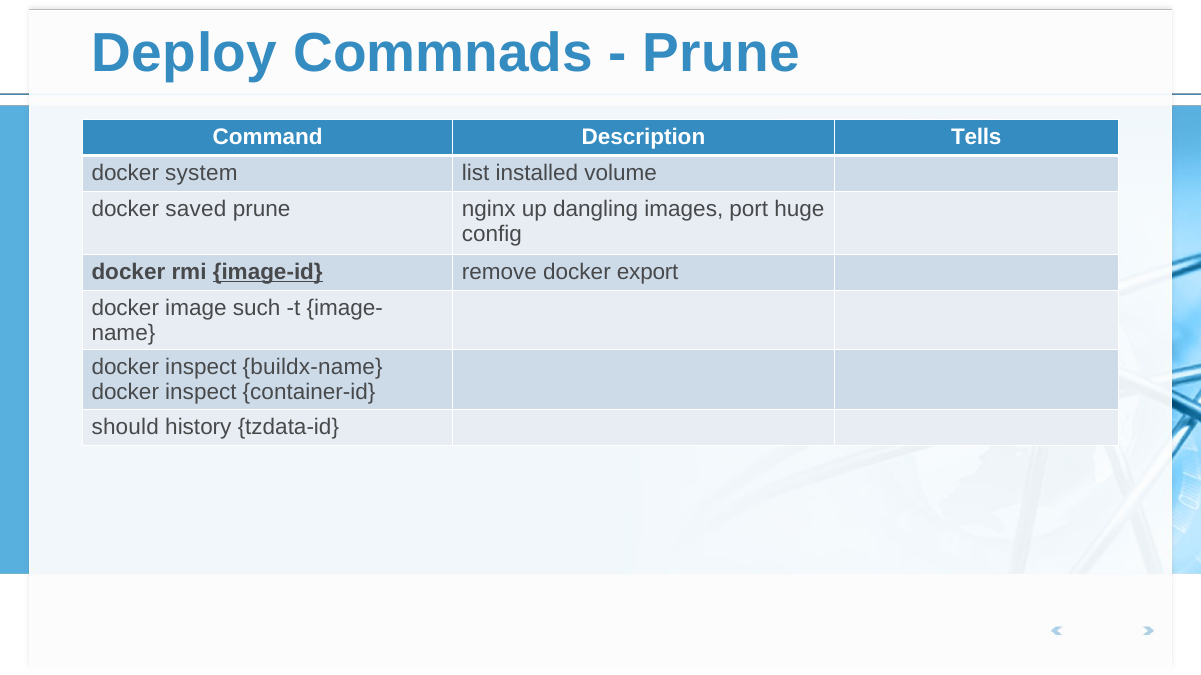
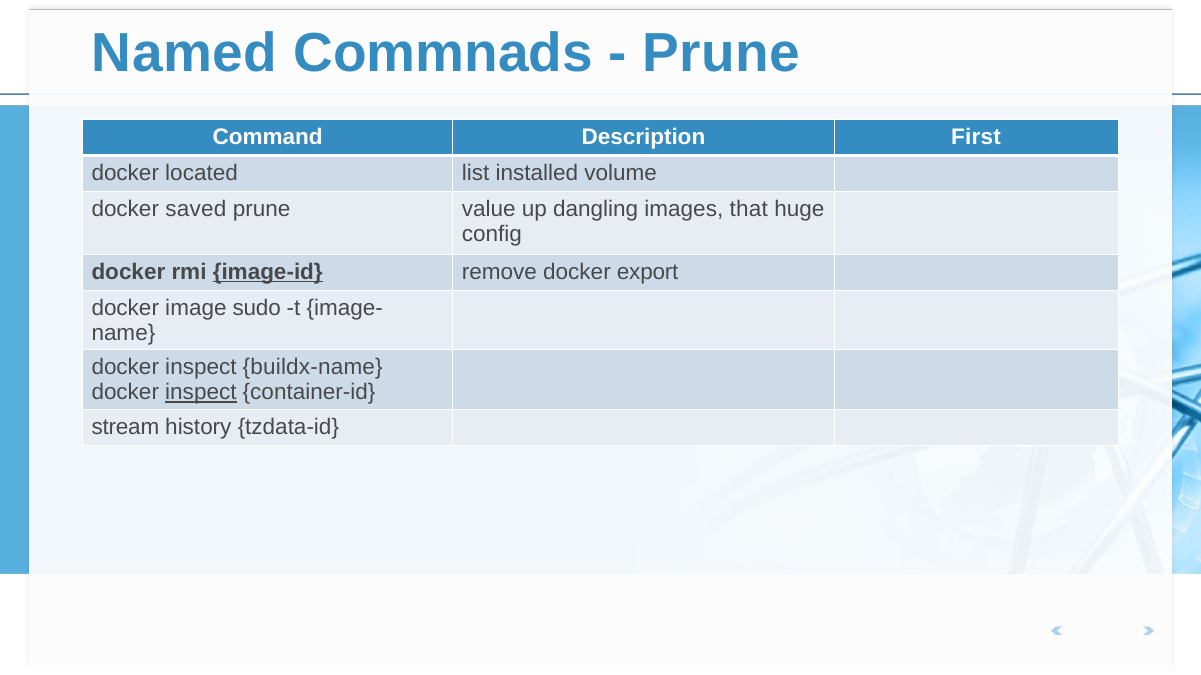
Deploy: Deploy -> Named (185, 54)
Tells: Tells -> First (976, 137)
system: system -> located (202, 173)
nginx: nginx -> value (489, 209)
port: port -> that (749, 209)
such: such -> sudo (257, 308)
inspect underline: none -> present (201, 393)
should: should -> stream (125, 427)
